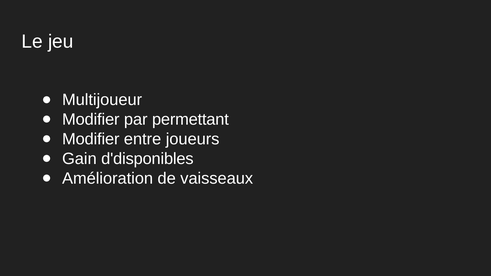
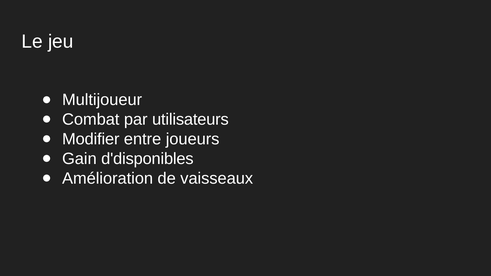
Modifier: Modifier -> Combat (91, 120)
permettant: permettant -> utilisateurs (190, 120)
